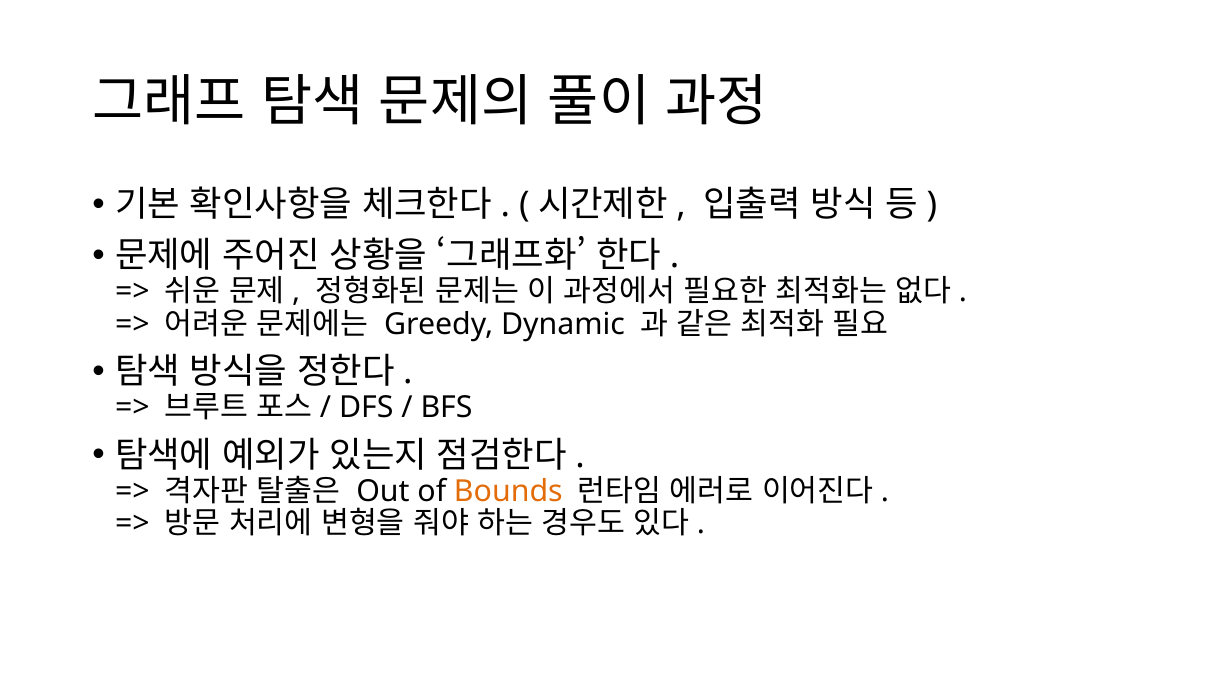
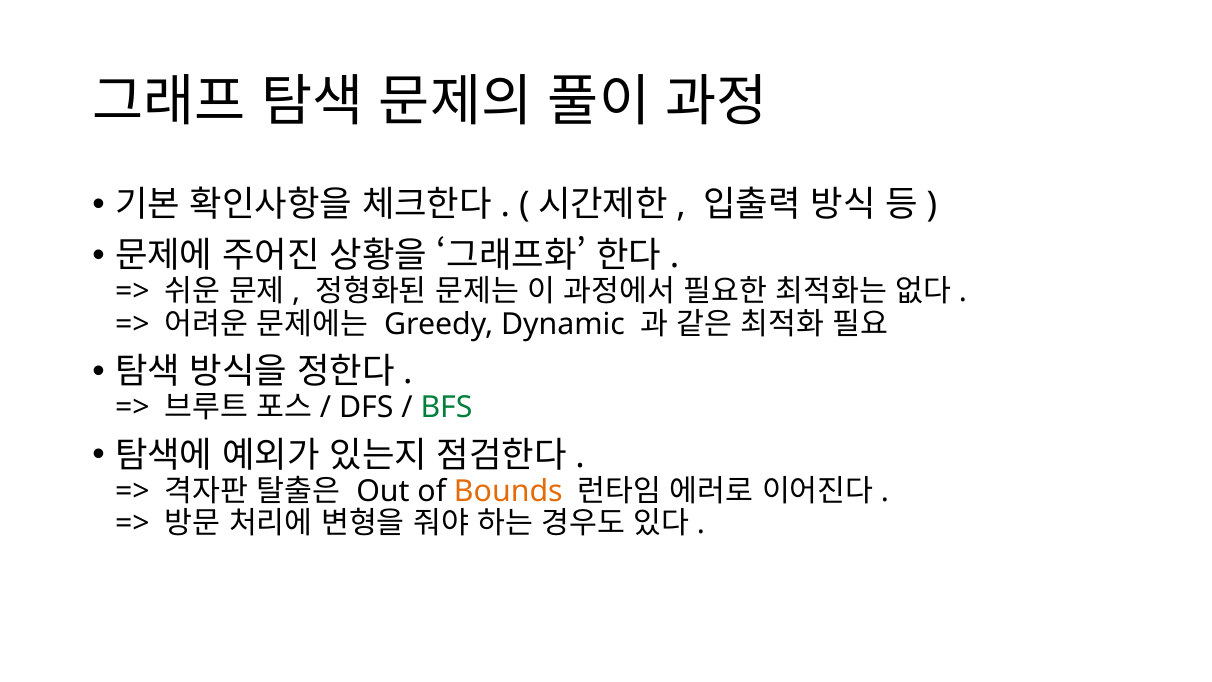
BFS colour: black -> green (447, 407)
